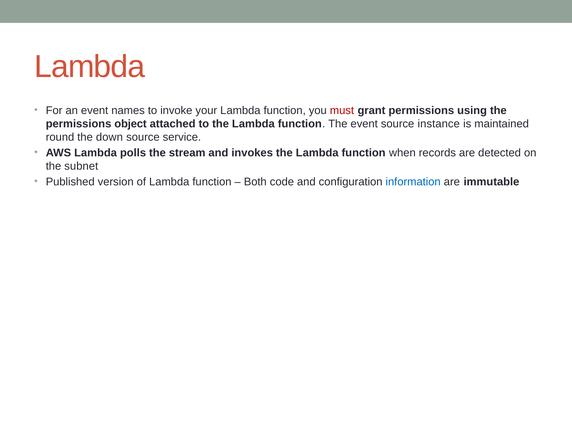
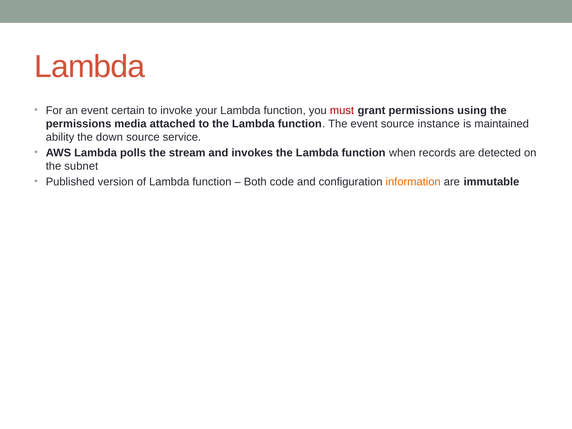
names: names -> certain (128, 110)
object: object -> media (130, 124)
round: round -> ability (60, 137)
information colour: blue -> orange (413, 182)
